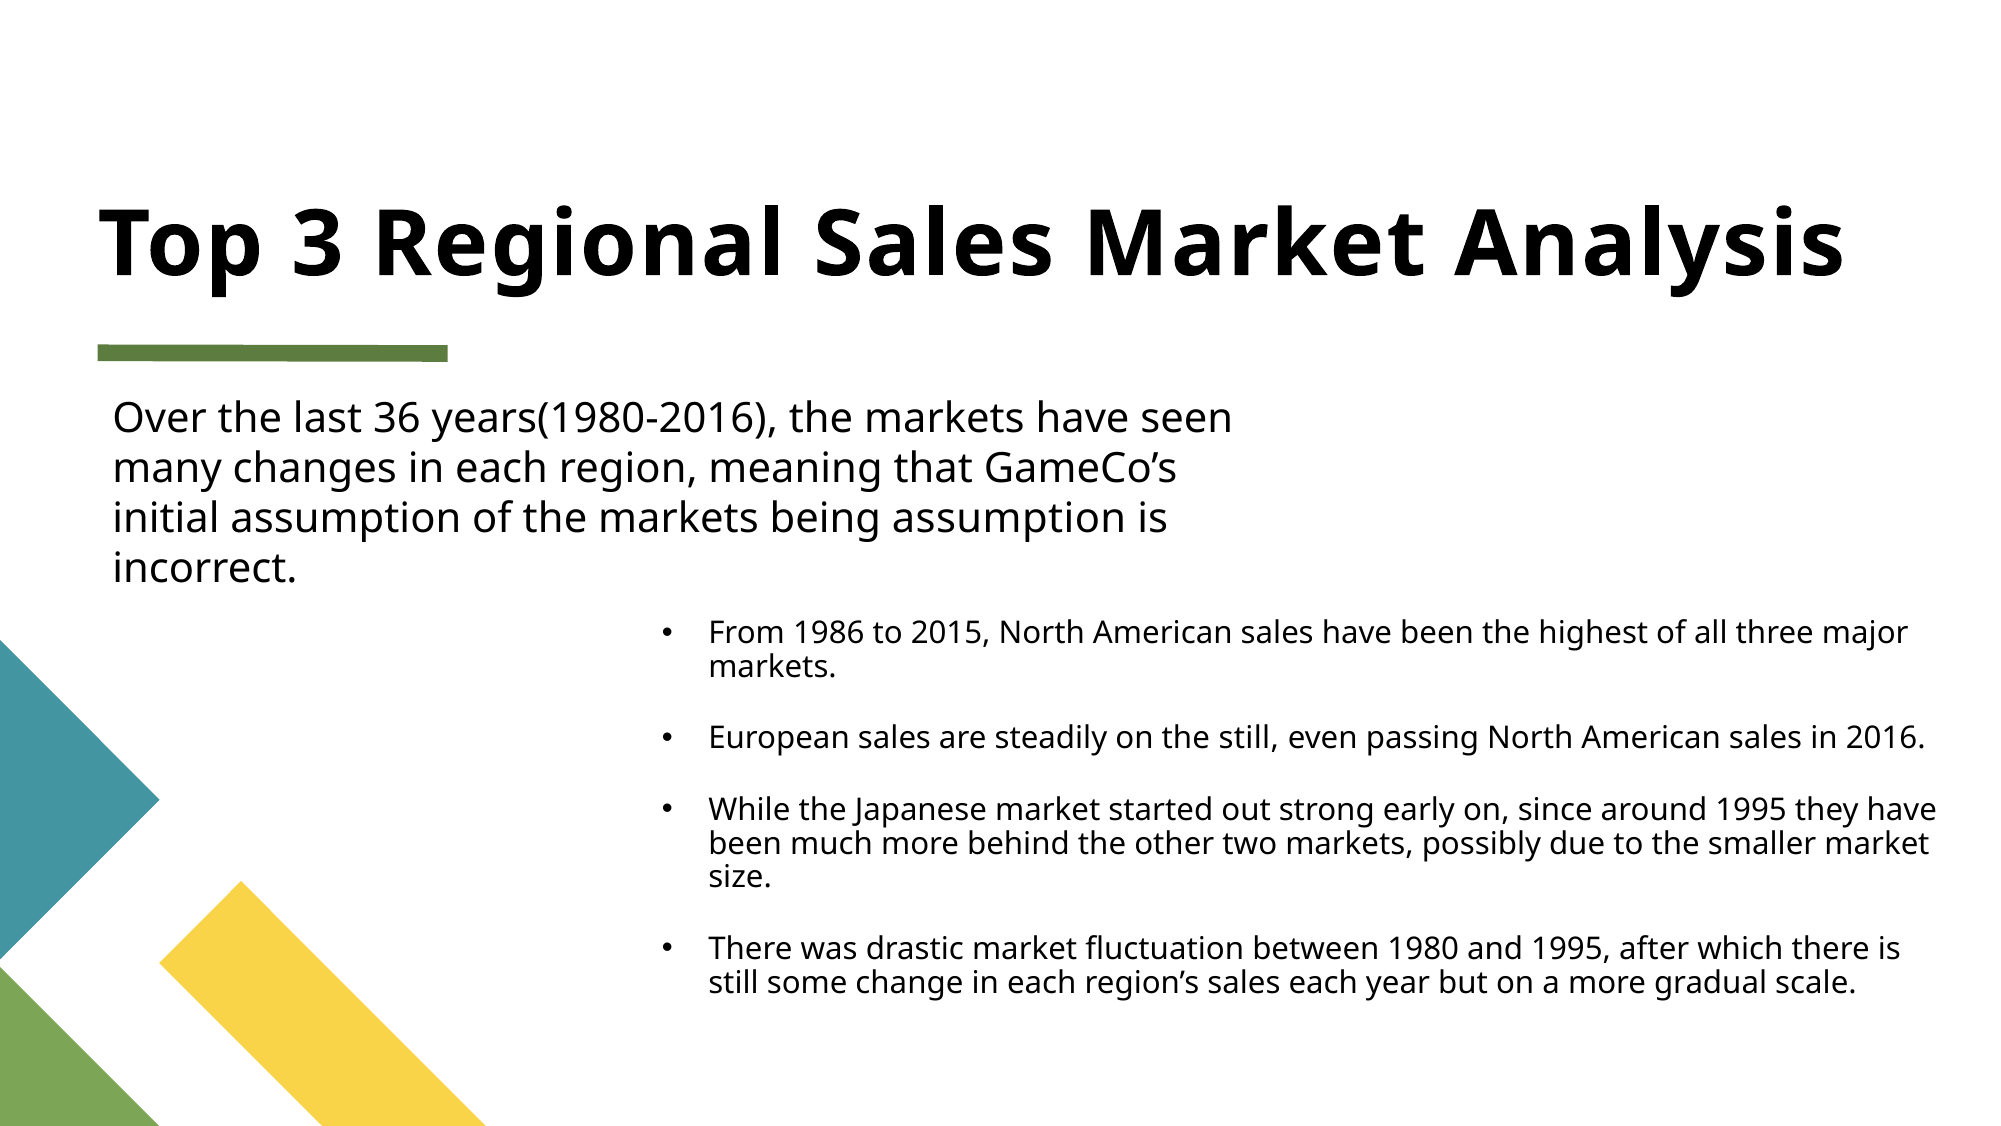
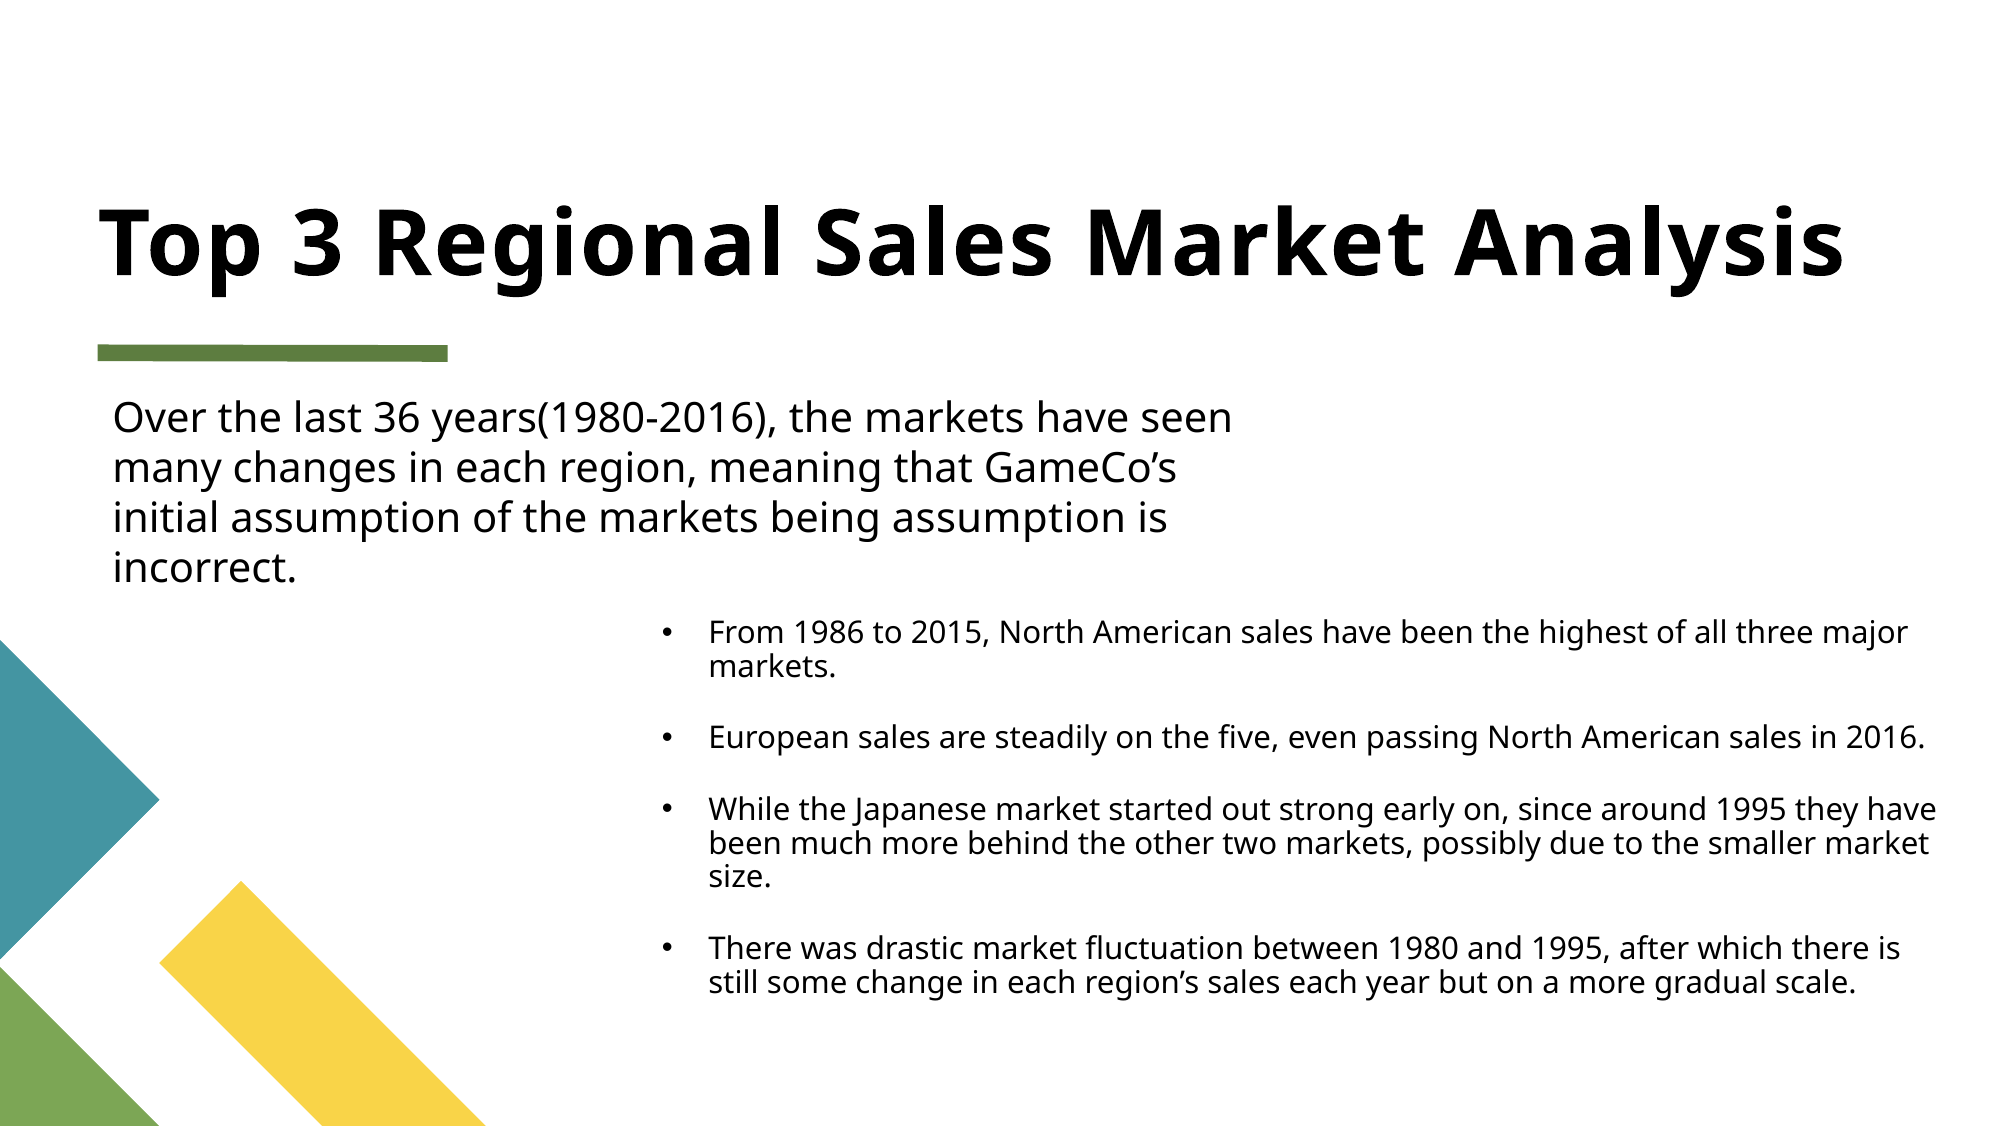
the still: still -> five (1249, 738)
